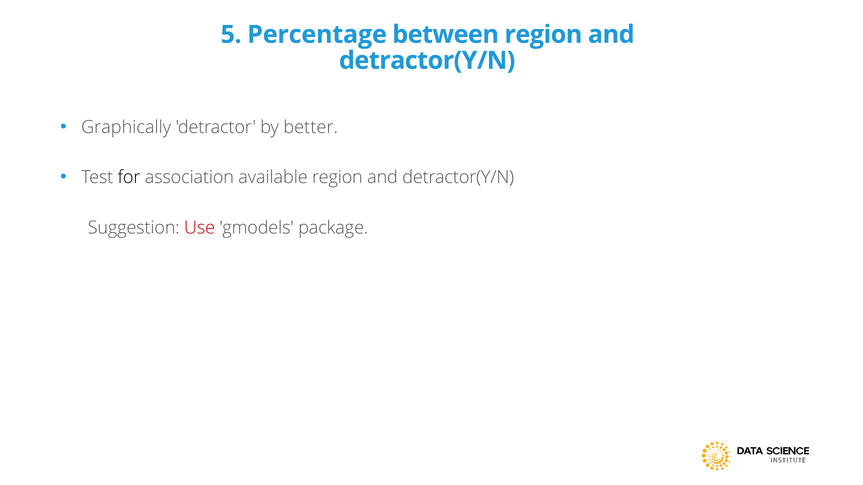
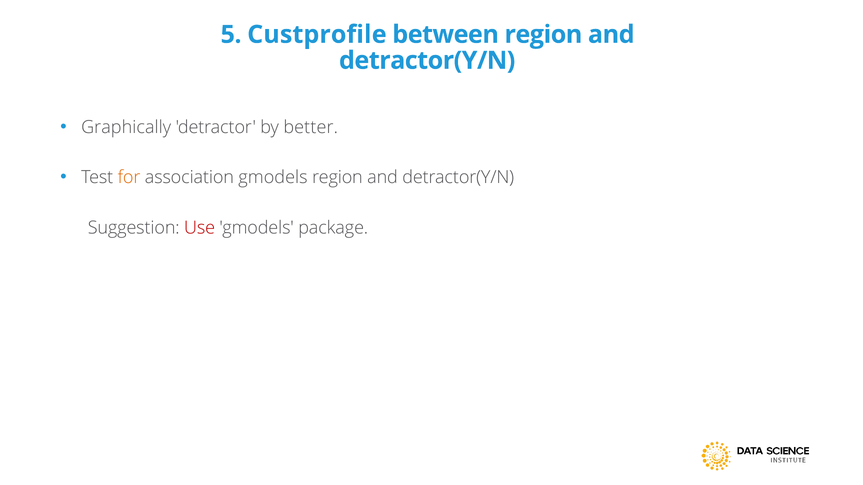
Percentage: Percentage -> Custprofile (317, 35)
for colour: black -> orange (129, 178)
association available: available -> gmodels (273, 178)
